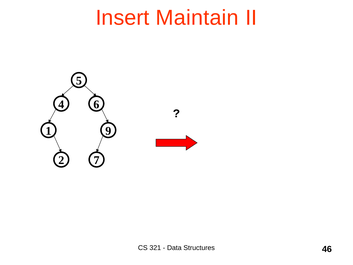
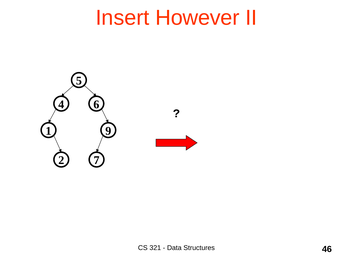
Maintain: Maintain -> However (197, 18)
